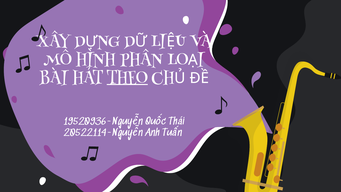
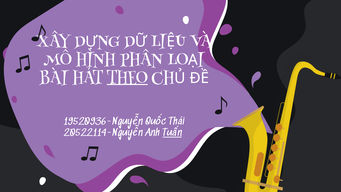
Tuấn underline: none -> present (172, 133)
